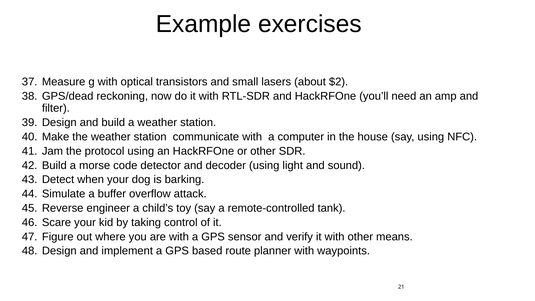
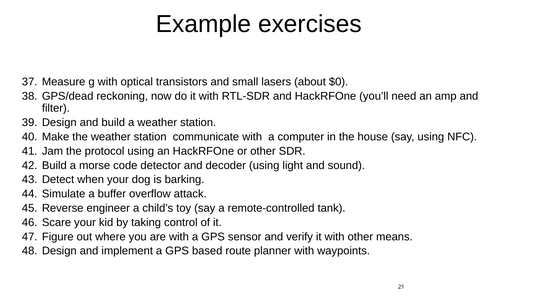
$2: $2 -> $0 (339, 82)
